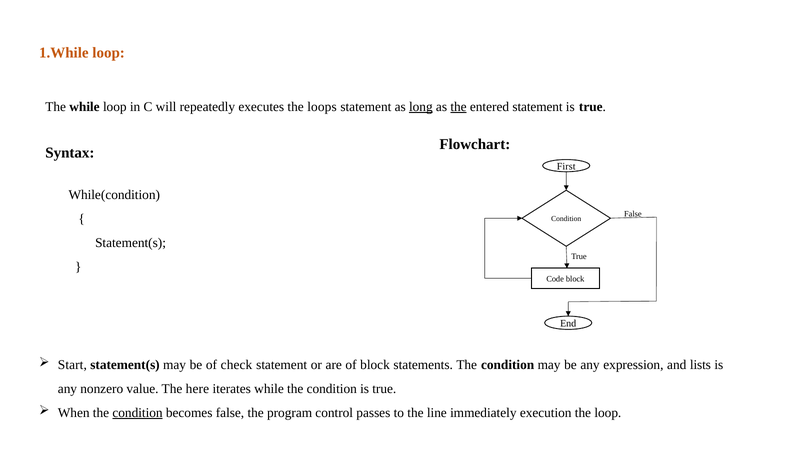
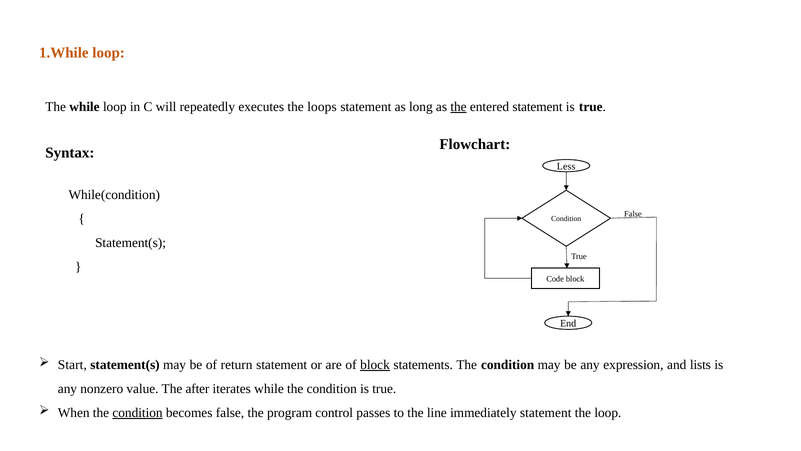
long underline: present -> none (421, 107)
First: First -> Less (566, 166)
check: check -> return (237, 364)
block underline: none -> present (375, 364)
here: here -> after (198, 388)
immediately execution: execution -> statement (546, 412)
